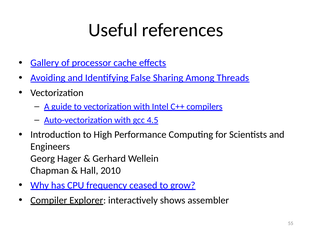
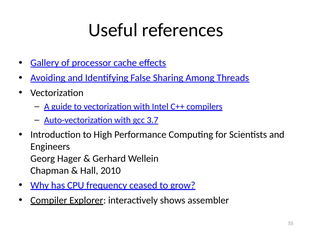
4.5: 4.5 -> 3.7 (153, 120)
